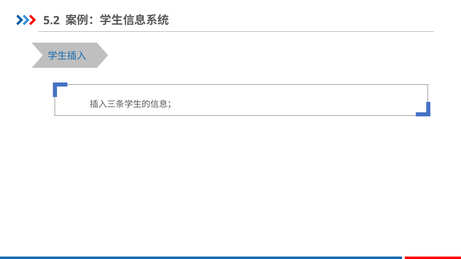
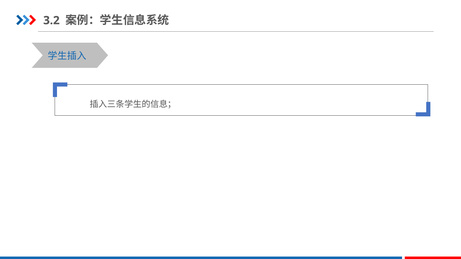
5.2: 5.2 -> 3.2 (51, 20)
